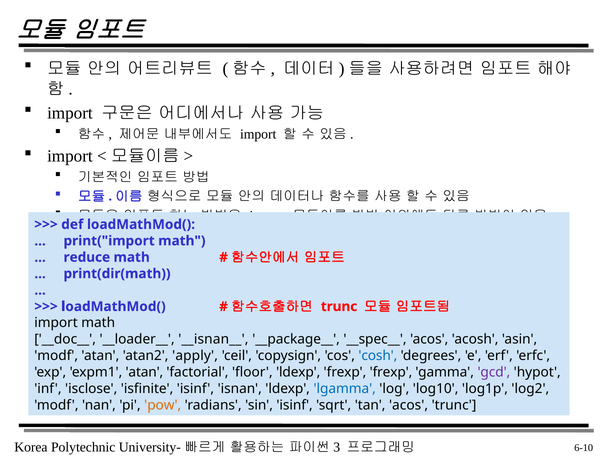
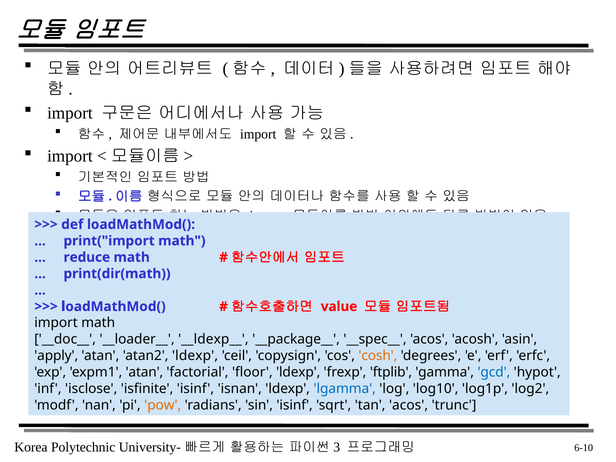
trunc: trunc -> value (339, 307)
__isnan__: __isnan__ -> __ldexp__ (213, 339)
modf: modf -> apply (56, 356)
atan2 apply: apply -> ldexp (195, 356)
cosh colour: blue -> orange (378, 356)
frexp frexp: frexp -> ftplib (391, 372)
gcd colour: purple -> blue (494, 372)
